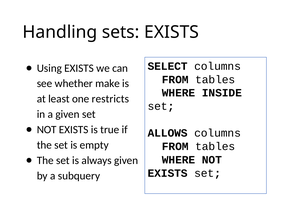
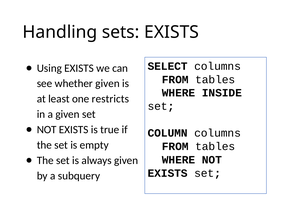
whether make: make -> given (108, 83)
ALLOWS: ALLOWS -> COLUMN (168, 133)
